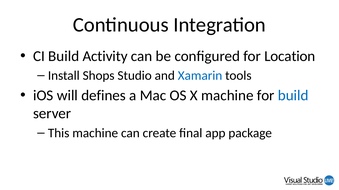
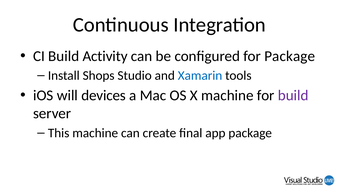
for Location: Location -> Package (290, 56)
defines: defines -> devices (104, 96)
build colour: blue -> purple (293, 96)
